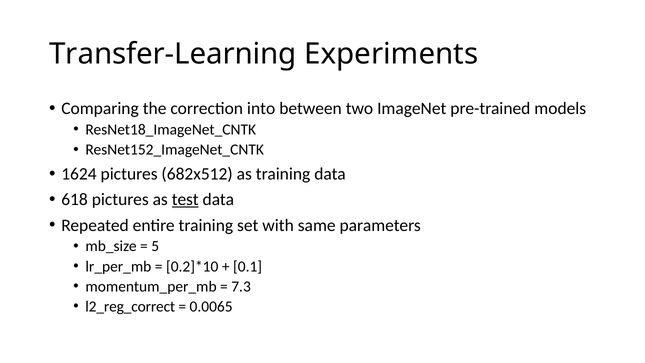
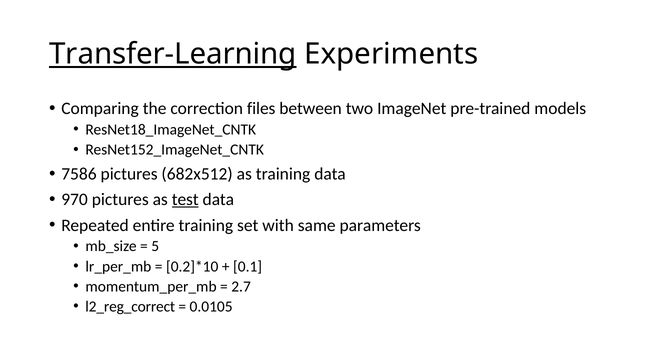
Transfer-Learning underline: none -> present (173, 54)
into: into -> files (261, 108)
1624: 1624 -> 7586 (79, 174)
618: 618 -> 970 (75, 200)
7.3: 7.3 -> 2.7 (241, 286)
0.0065: 0.0065 -> 0.0105 (211, 306)
